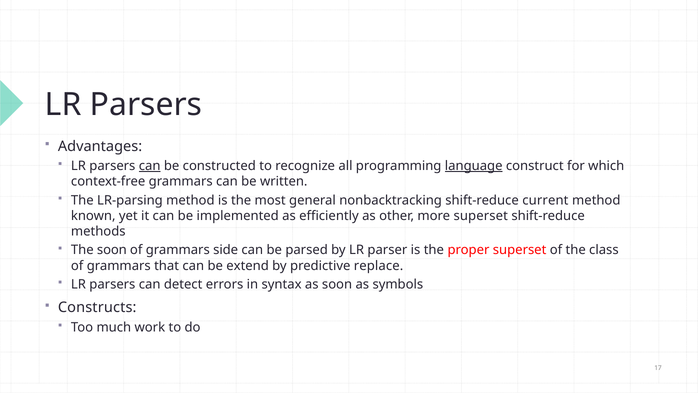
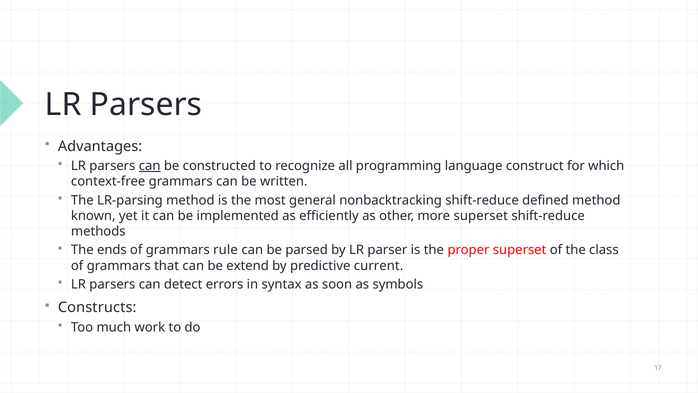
language underline: present -> none (474, 166)
current: current -> defined (545, 200)
The soon: soon -> ends (112, 250)
side: side -> rule (226, 250)
replace: replace -> current (379, 265)
